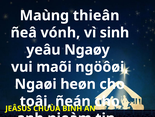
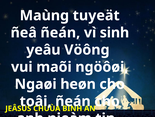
thieân: thieân -> tuyeät (96, 15)
ñeâ vónh: vónh -> ñeán (60, 32)
Ngaøy: Ngaøy -> Vöông (87, 50)
